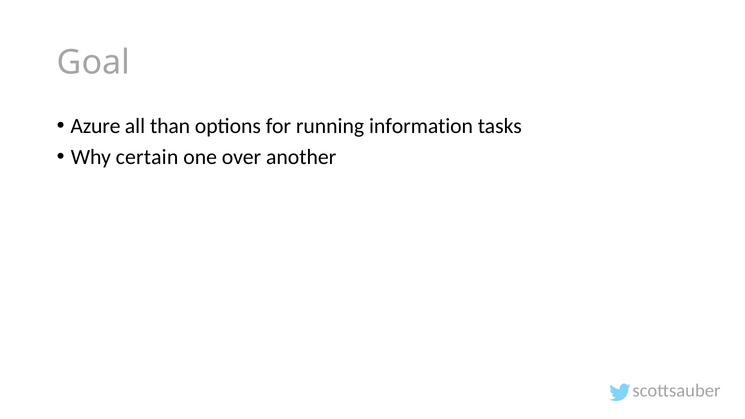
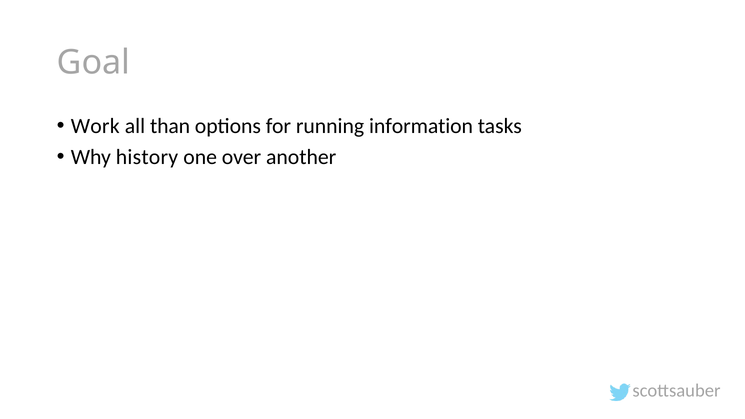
Azure: Azure -> Work (95, 126)
certain: certain -> history (147, 157)
